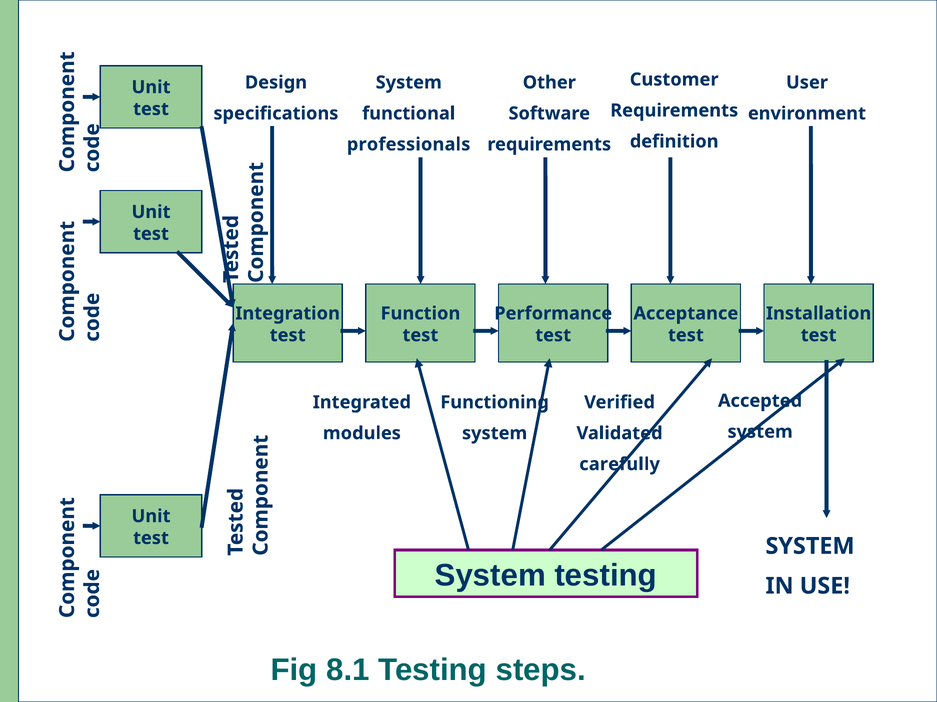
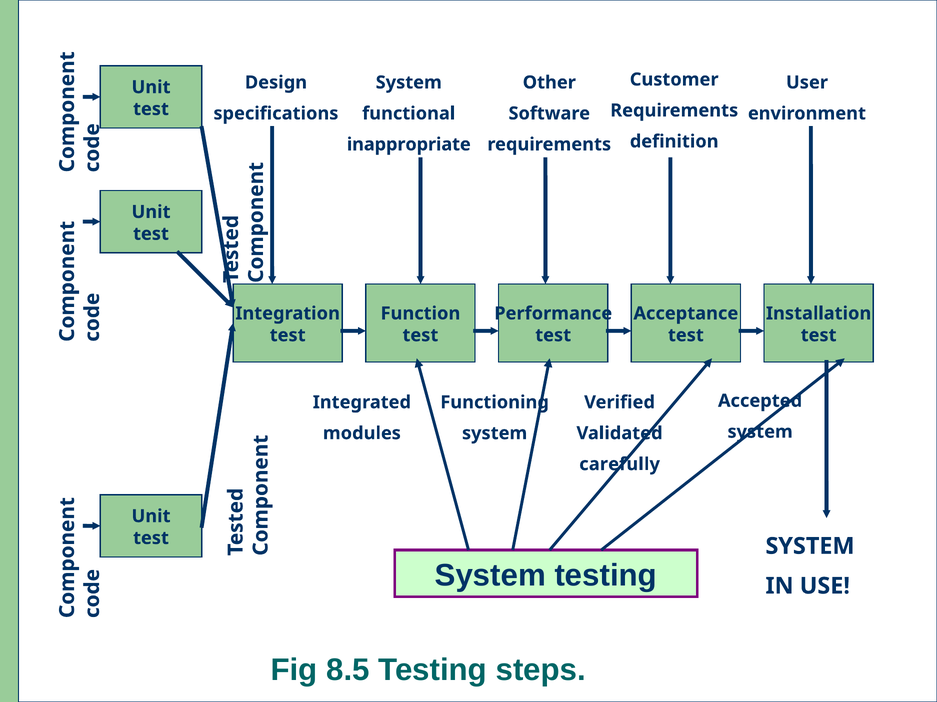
professionals: professionals -> inappropriate (409, 145)
8.1: 8.1 -> 8.5 (348, 671)
